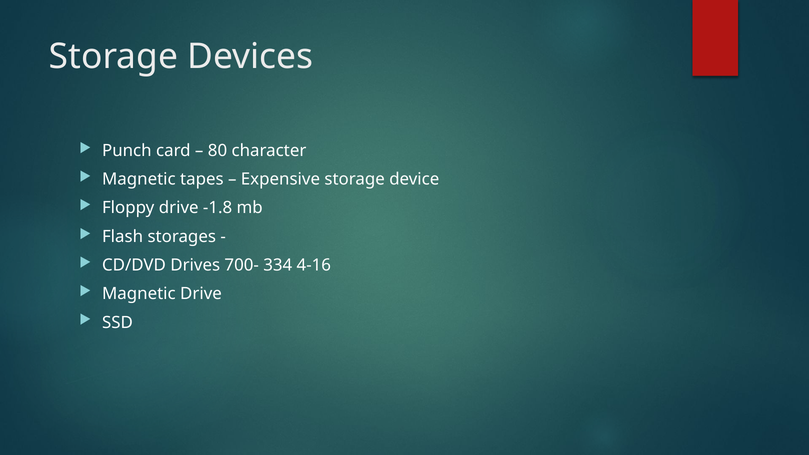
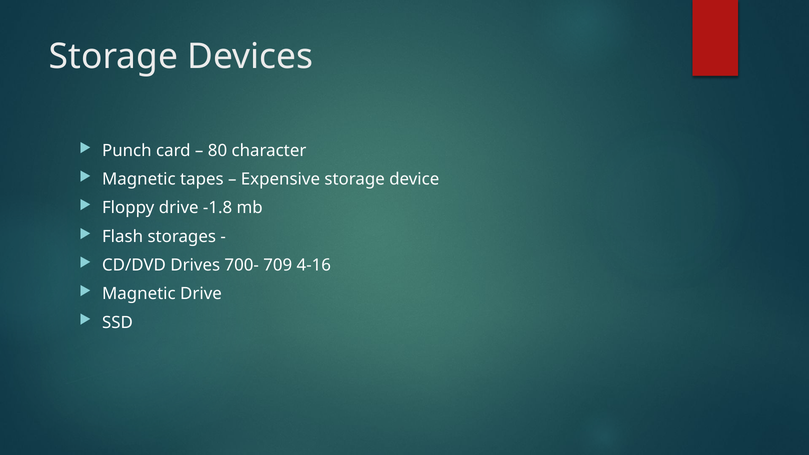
334: 334 -> 709 (278, 265)
